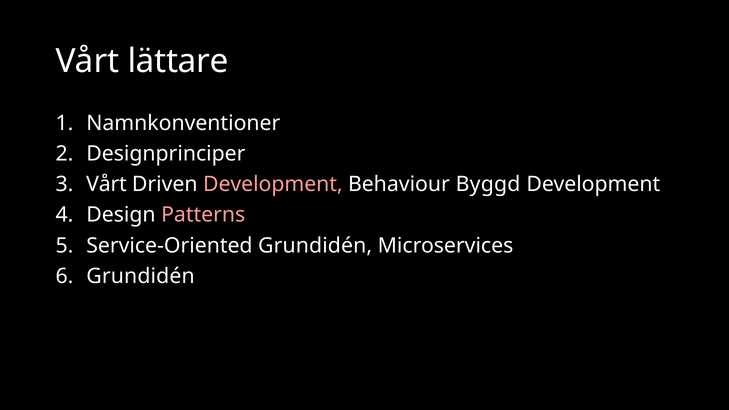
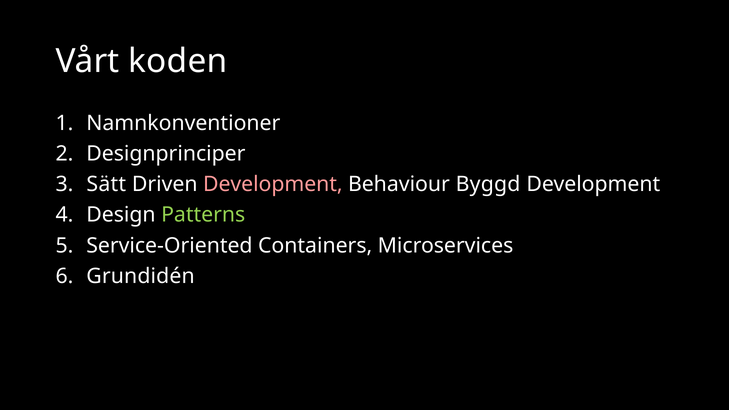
lättare: lättare -> koden (178, 61)
Vårt: Vårt -> Sätt (106, 184)
Patterns colour: pink -> light green (203, 215)
Service-Oriented Grundidén: Grundidén -> Containers (315, 246)
